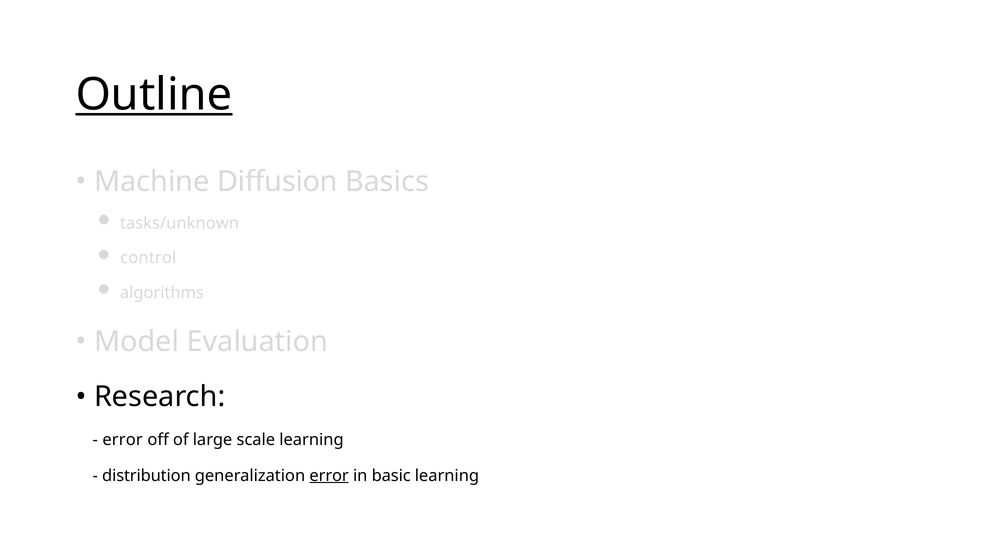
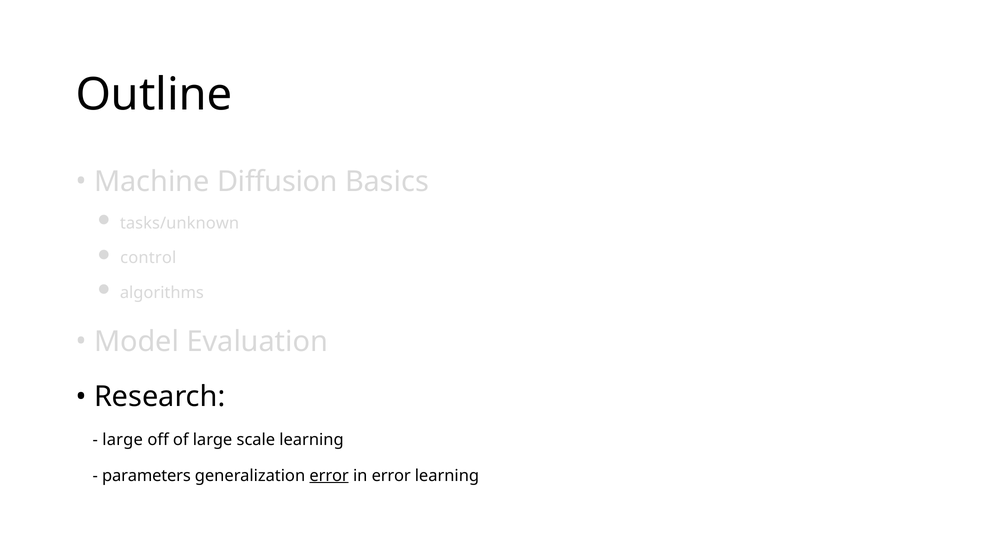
Outline underline: present -> none (154, 95)
error: error -> large (123, 440)
distribution: distribution -> parameters (146, 476)
in basic: basic -> error (391, 476)
